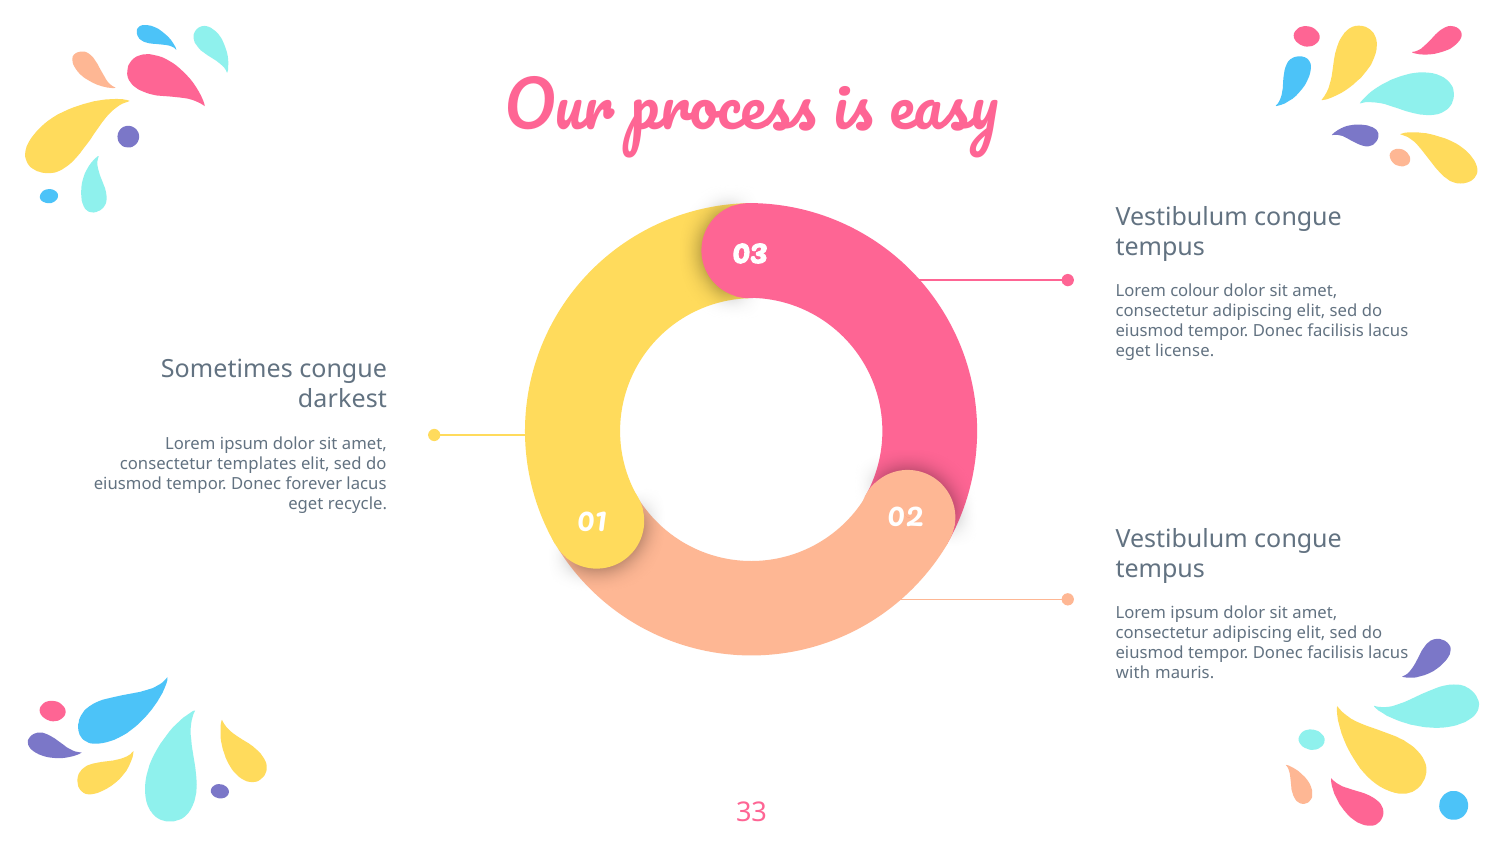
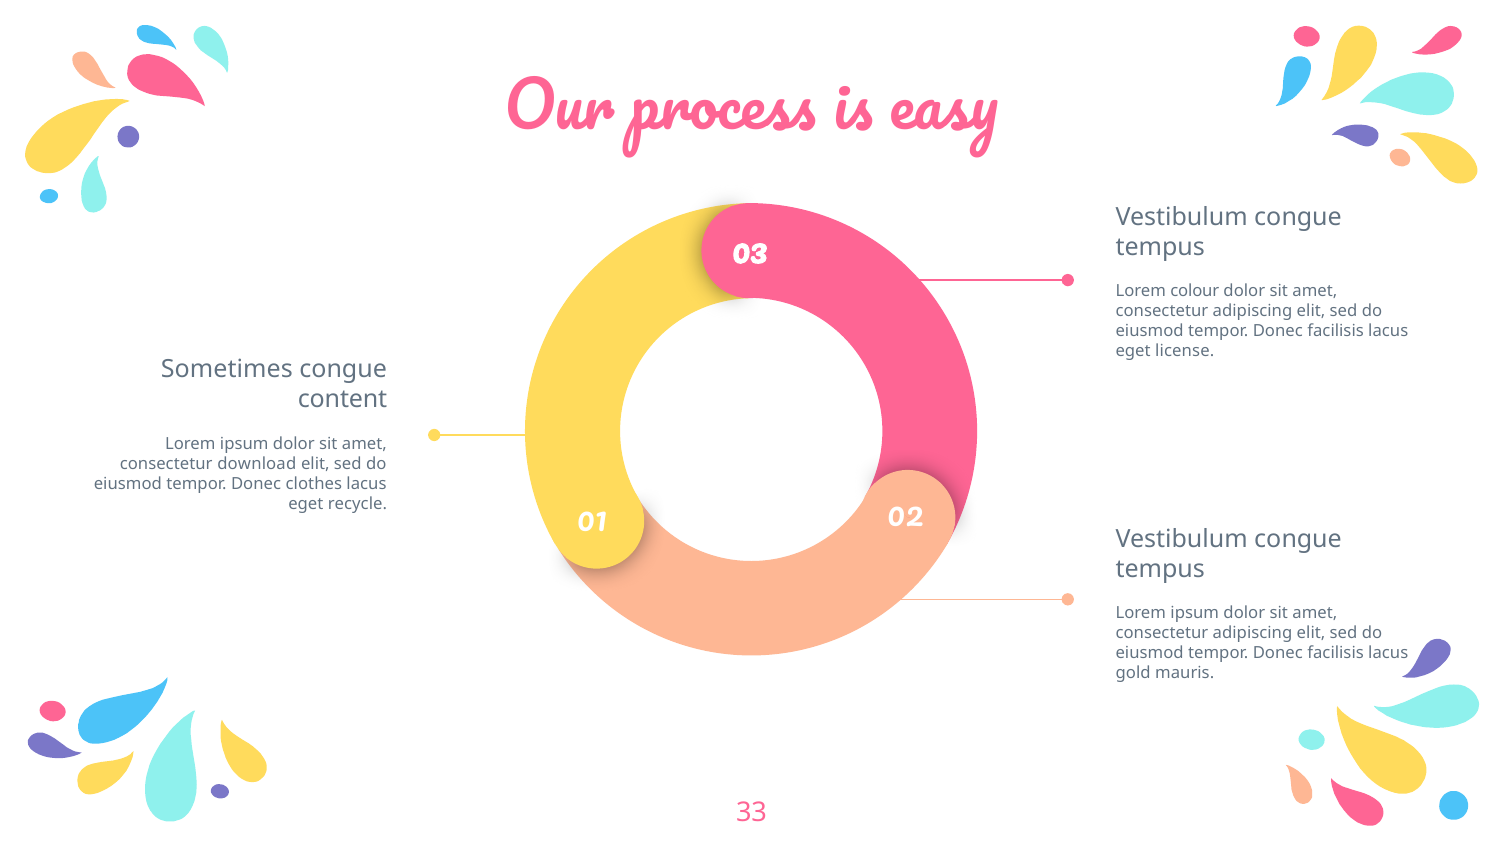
darkest: darkest -> content (343, 399)
templates: templates -> download (257, 464)
forever: forever -> clothes (314, 484)
with: with -> gold (1133, 674)
